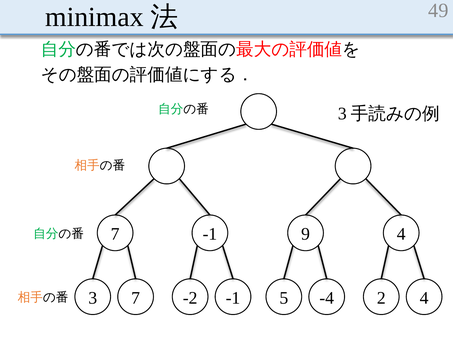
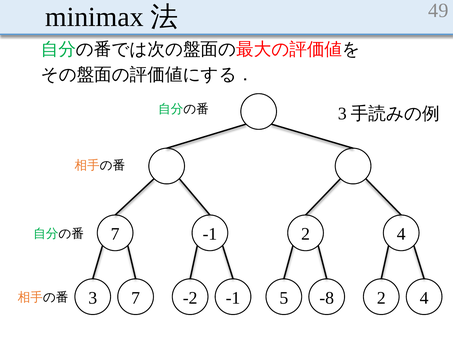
-1 9: 9 -> 2 (306, 234)
-4: -4 -> -8 (327, 298)
